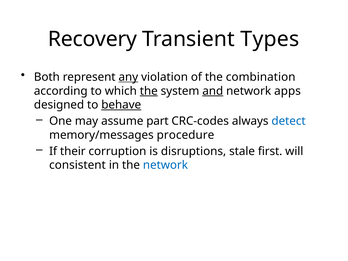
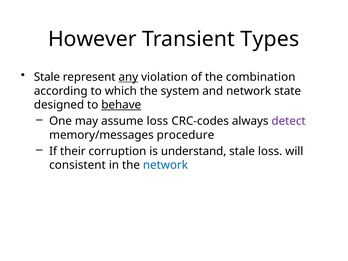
Recovery: Recovery -> However (92, 39)
Both: Both -> Stale (47, 77)
the underline: present -> none (149, 91)
and underline: present -> none (213, 91)
apps: apps -> state (288, 91)
assume part: part -> loss (157, 121)
detect colour: blue -> purple (289, 121)
disruptions: disruptions -> understand (194, 151)
stale first: first -> loss (270, 151)
